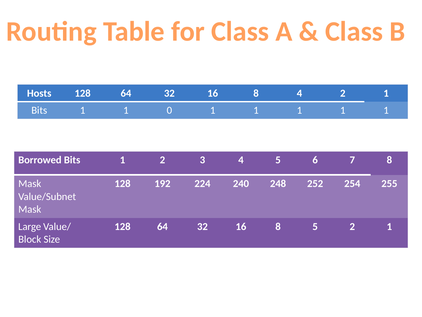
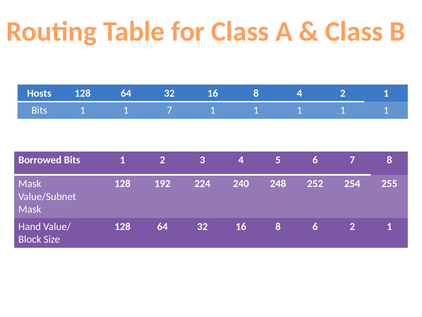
1 0: 0 -> 7 (169, 110)
Large: Large -> Hand (30, 226)
8 5: 5 -> 6 (315, 226)
